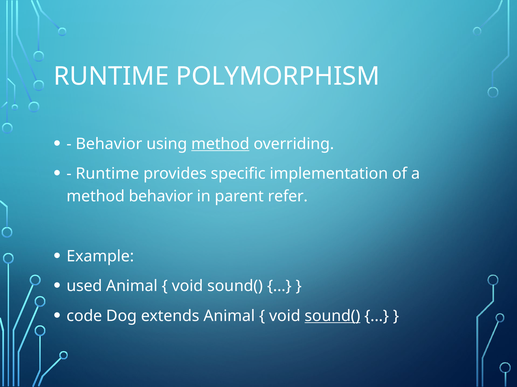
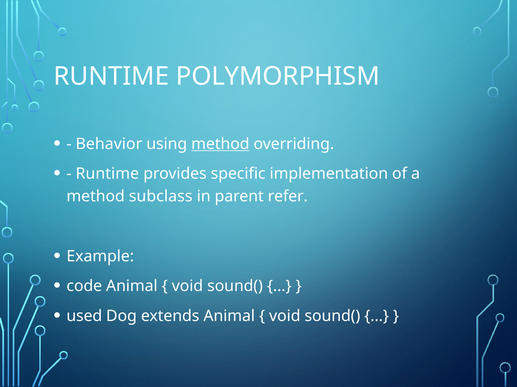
method behavior: behavior -> subclass (161, 197)
used: used -> code (84, 287)
code: code -> used (84, 316)
sound( underline: present -> none (332, 316)
